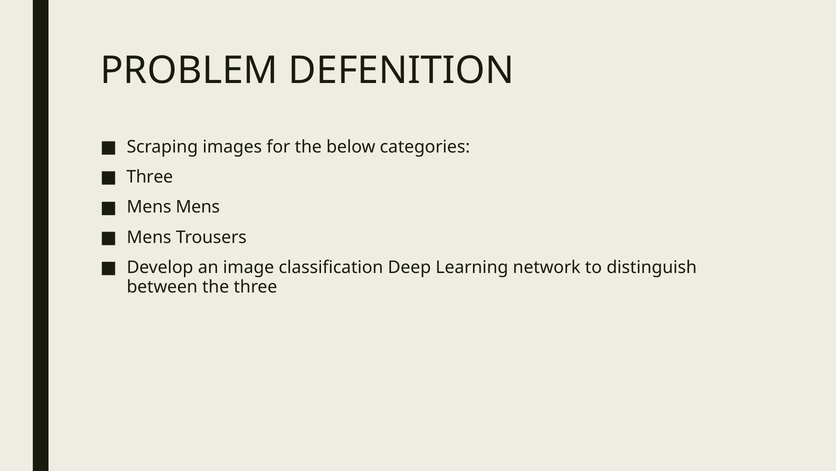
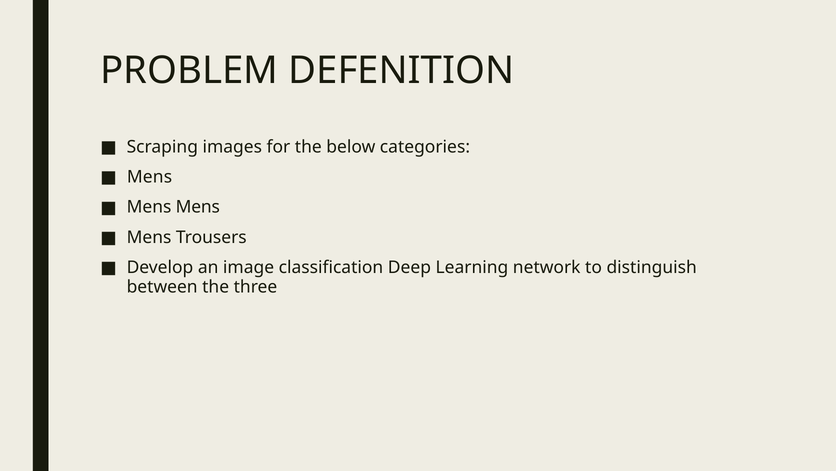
Three: Three -> Mens (150, 177)
